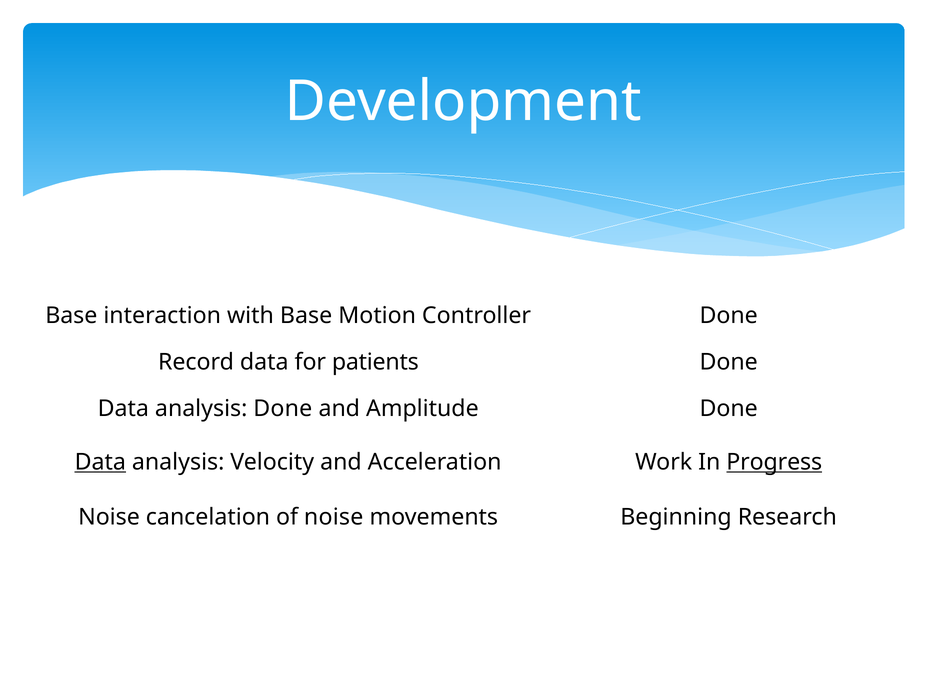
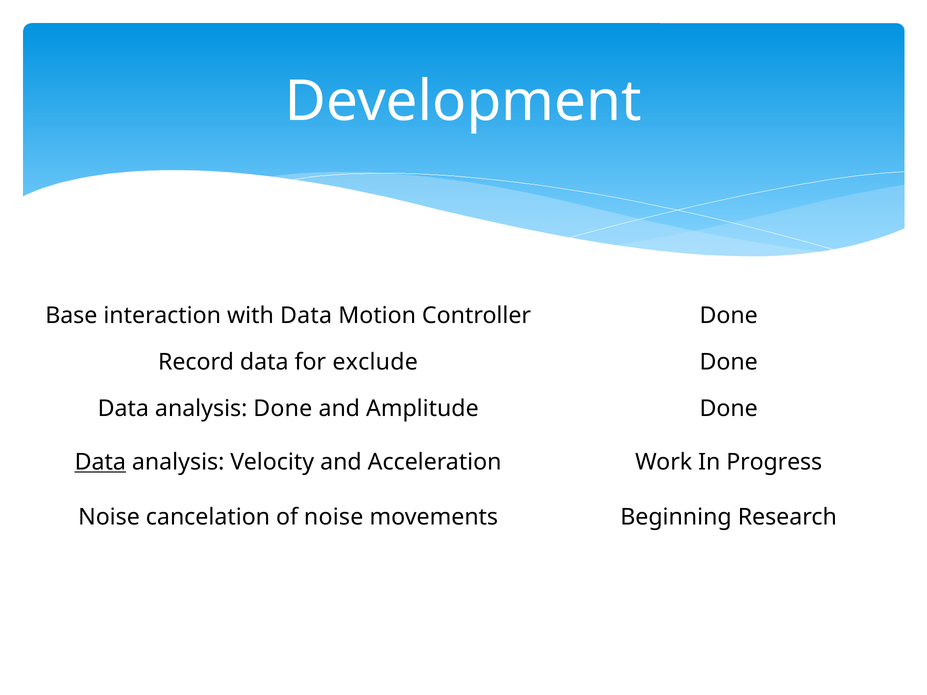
with Base: Base -> Data (306, 316)
patients: patients -> exclude (375, 362)
Progress underline: present -> none (774, 462)
